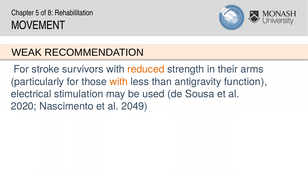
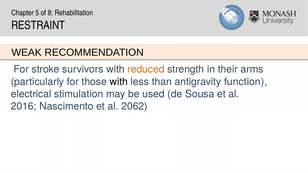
MOVEMENT: MOVEMENT -> RESTRAINT (38, 25)
with colour: orange -> black (119, 82)
2020: 2020 -> 2016 (24, 106)
2049: 2049 -> 2062 (134, 106)
